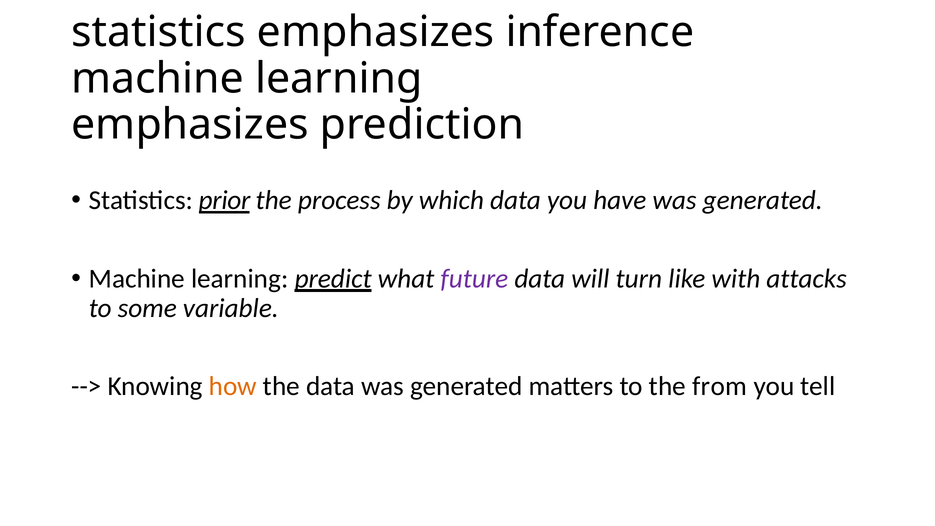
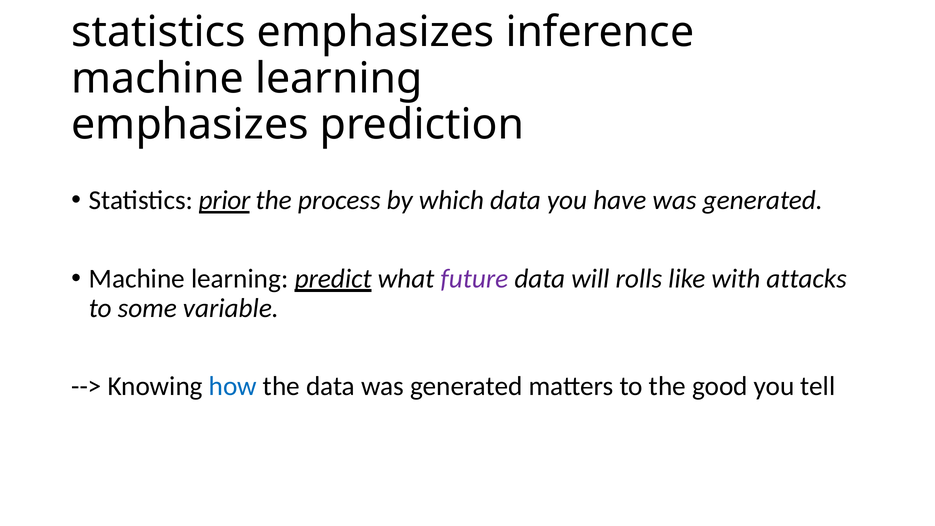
turn: turn -> rolls (639, 279)
how colour: orange -> blue (233, 386)
from: from -> good (720, 386)
